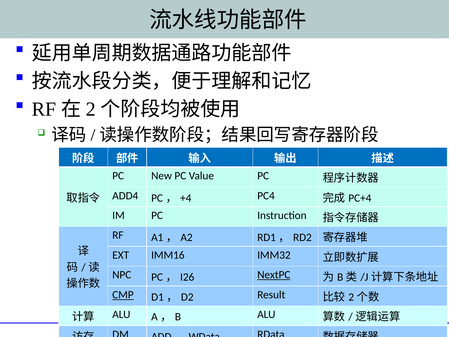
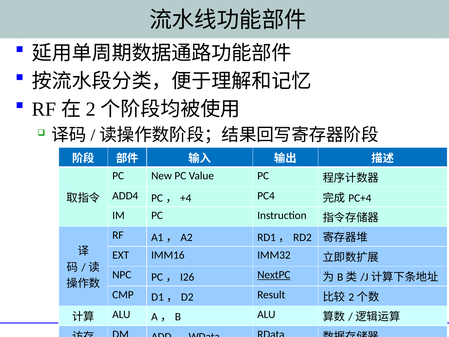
CMP underline: present -> none (123, 295)
